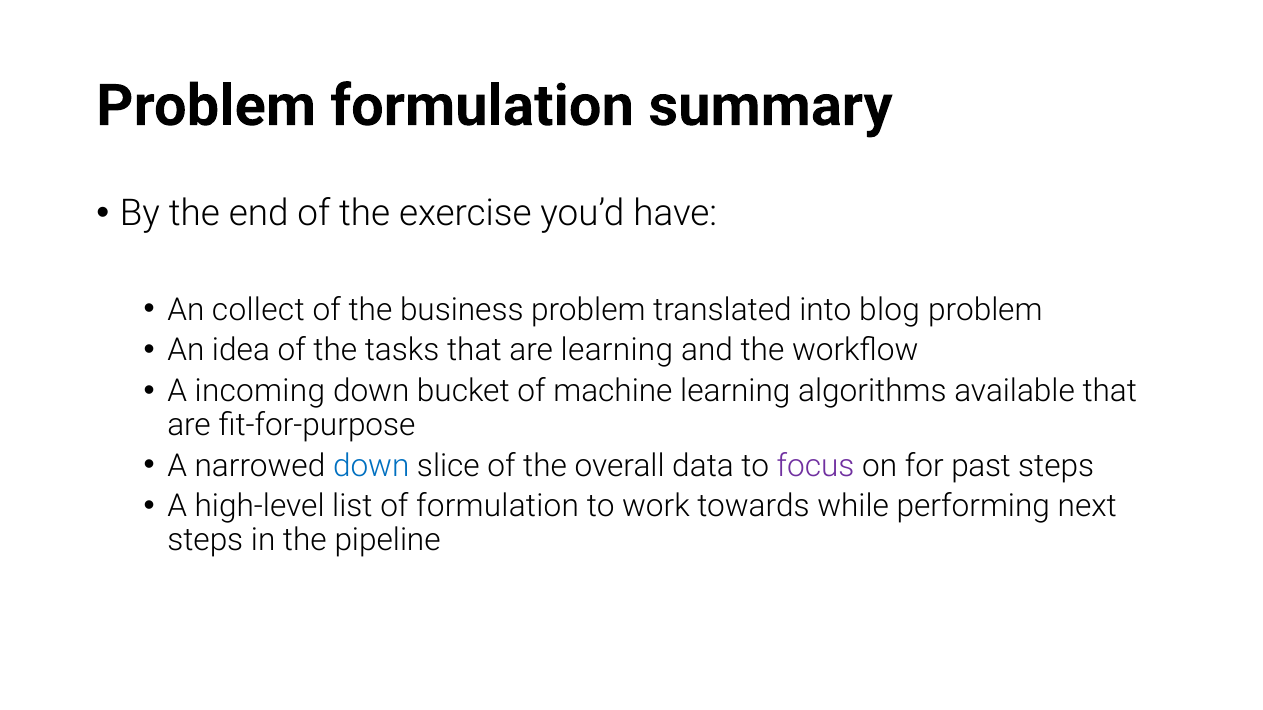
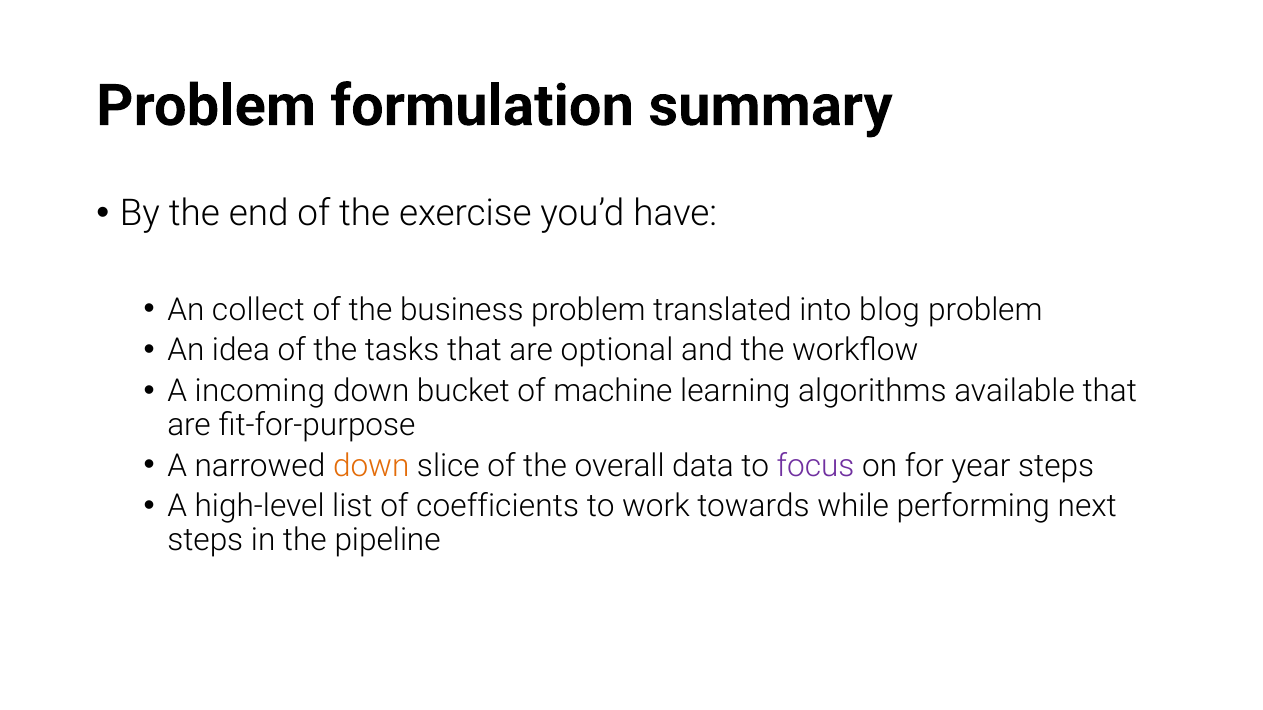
are learning: learning -> optional (617, 351)
down colour: blue -> orange (371, 466)
past: past -> year (981, 466)
of formulation: formulation -> coefficients (498, 507)
